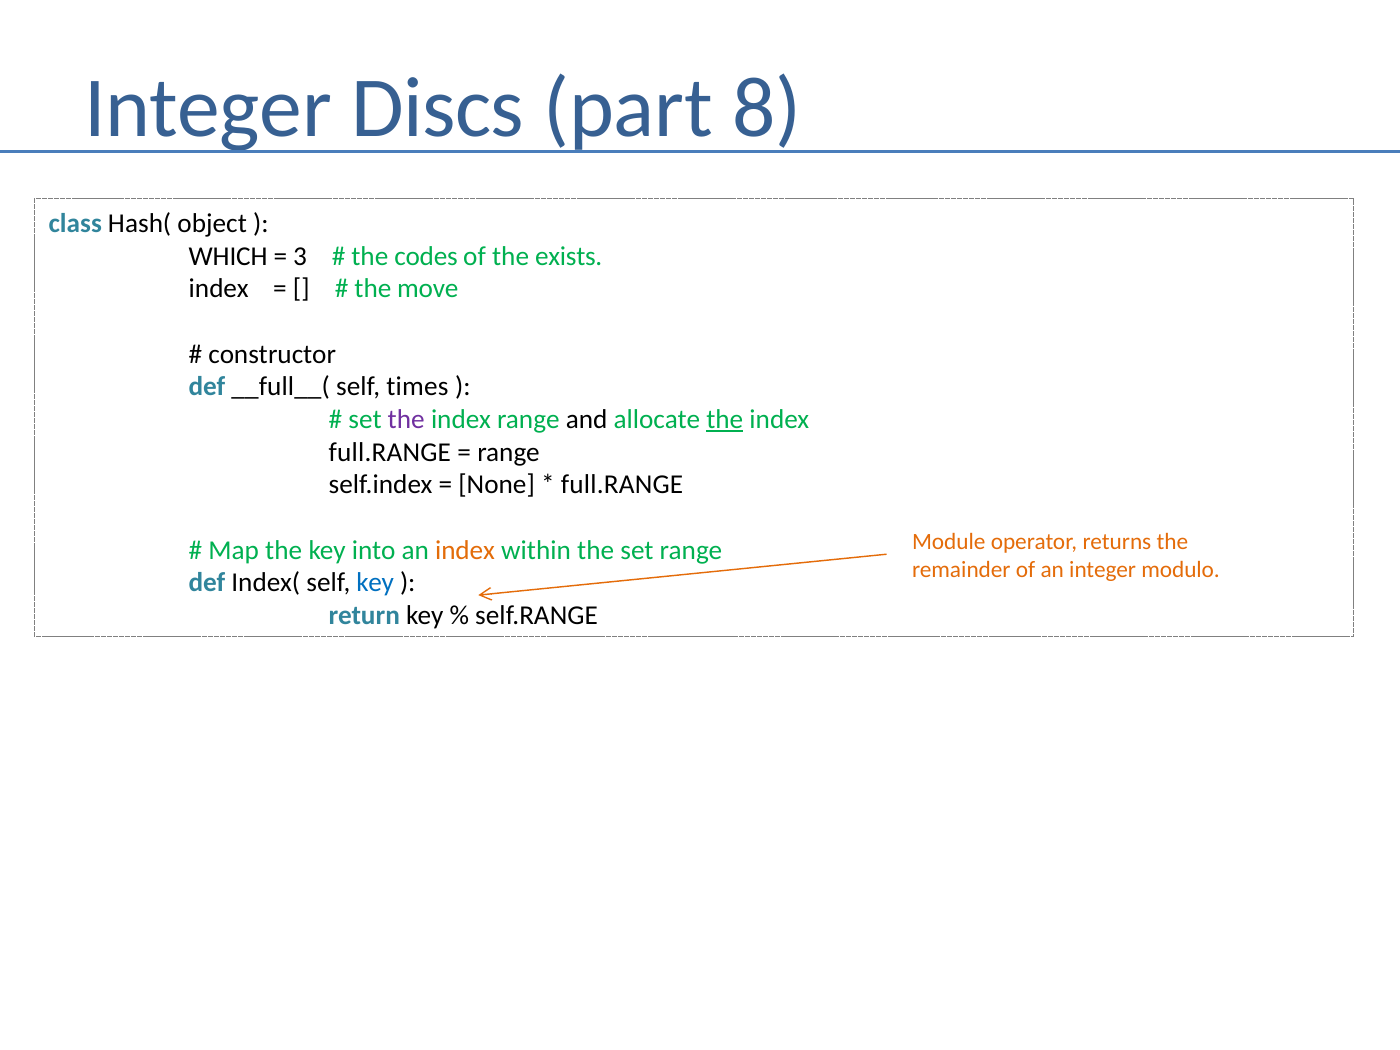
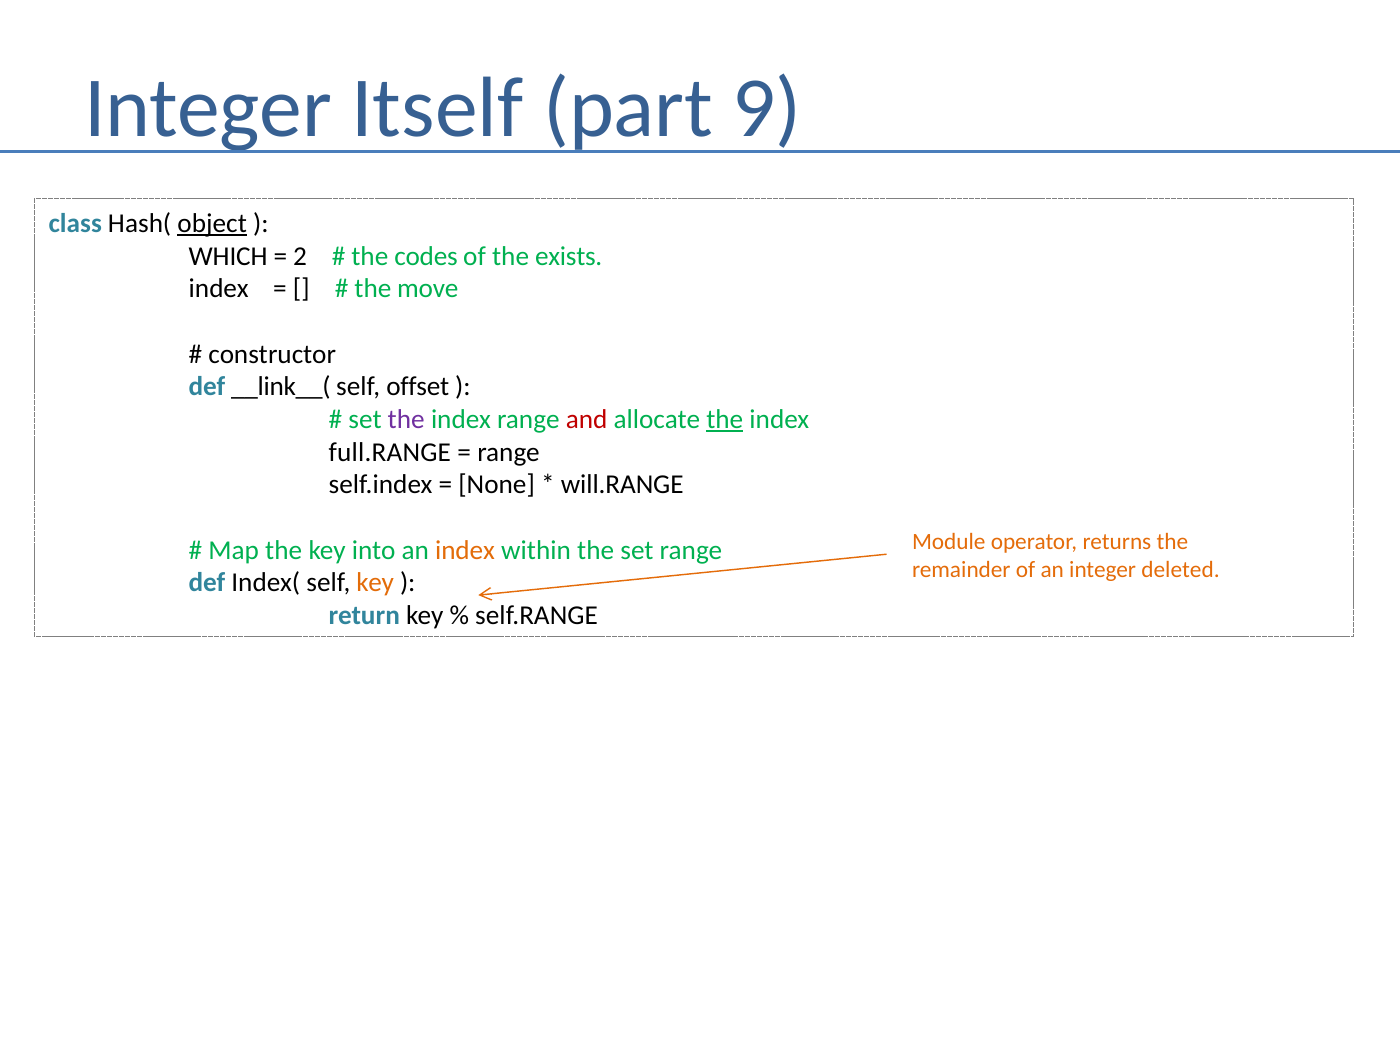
Discs: Discs -> Itself (437, 109)
8: 8 -> 9 (767, 109)
object underline: none -> present (212, 223)
3: 3 -> 2 (300, 256)
__full__(: __full__( -> __link__( (281, 387)
times: times -> offset (418, 387)
and colour: black -> red (587, 420)
full.RANGE: full.RANGE -> will.RANGE (622, 485)
modulo: modulo -> deleted (1181, 569)
key colour: blue -> orange (375, 583)
